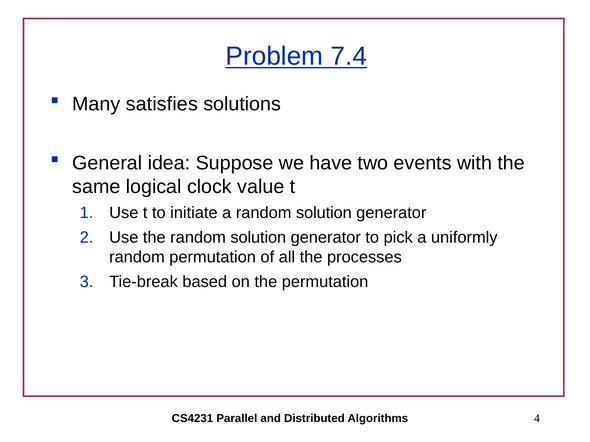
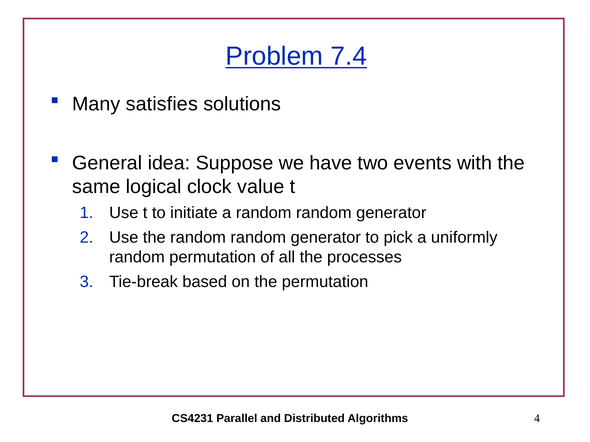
a random solution: solution -> random (324, 213)
the random solution: solution -> random (258, 238)
